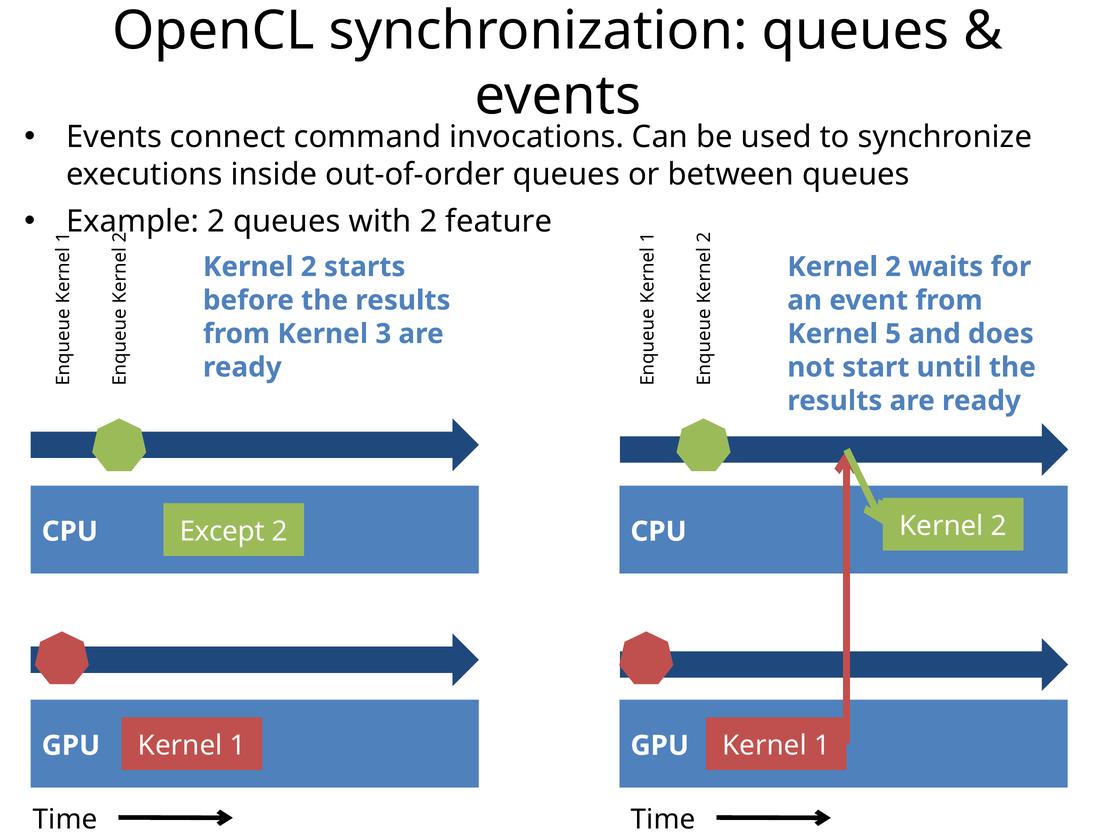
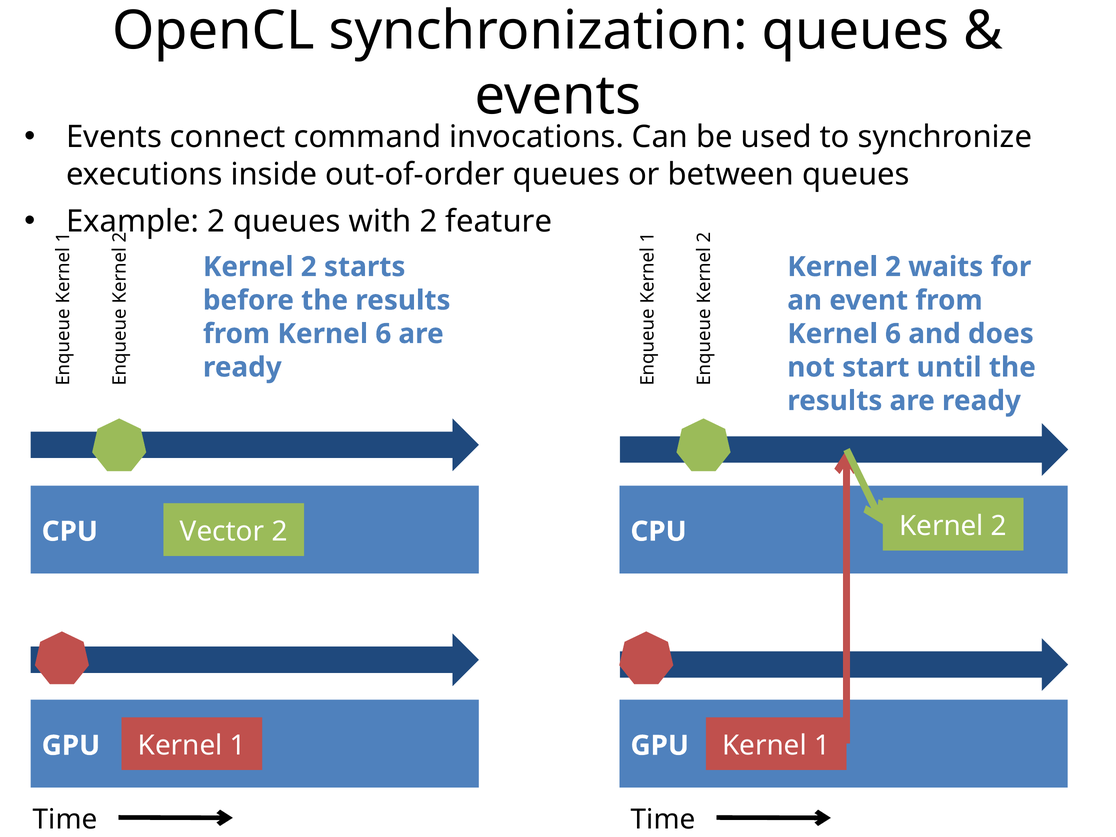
3: 3 -> 6 (383, 334)
5: 5 -> 6 (893, 334)
Except: Except -> Vector (222, 532)
